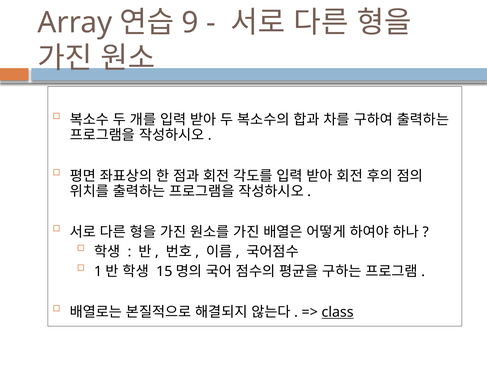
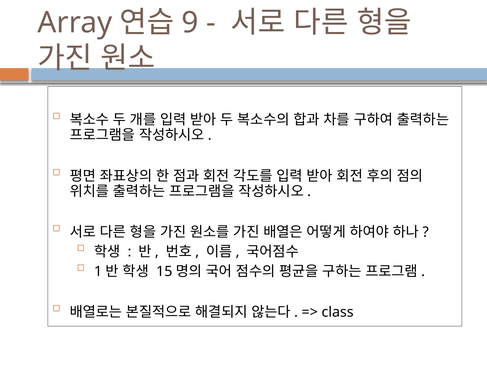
class underline: present -> none (338, 312)
